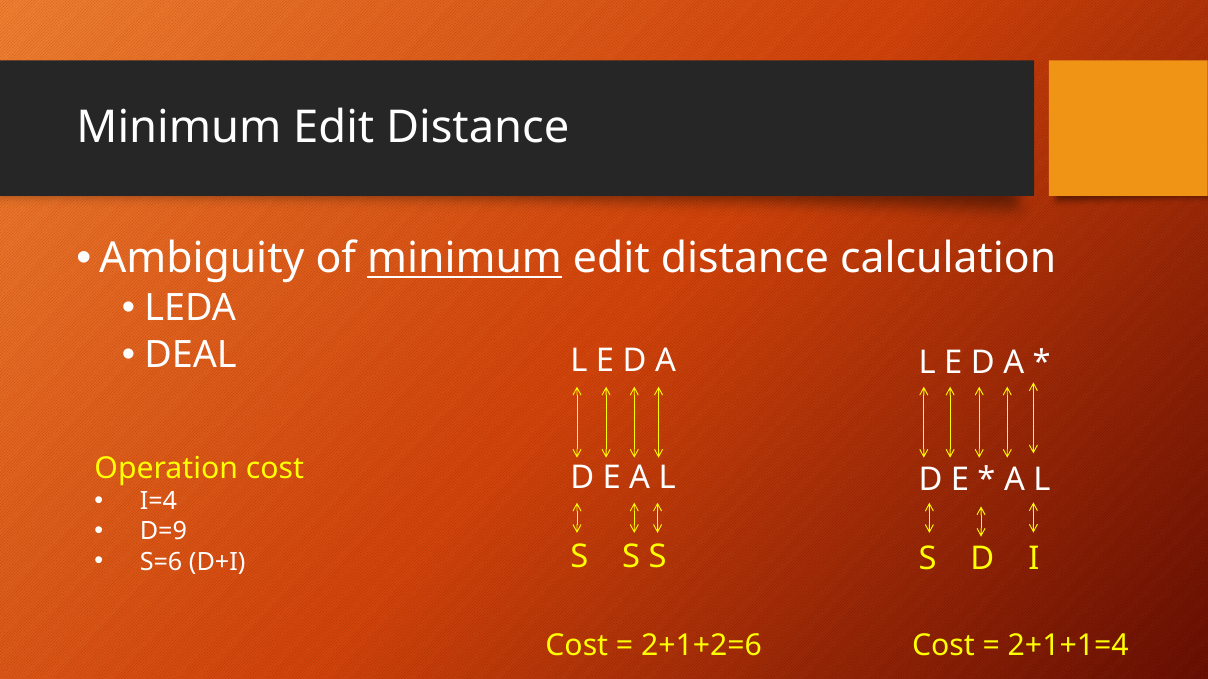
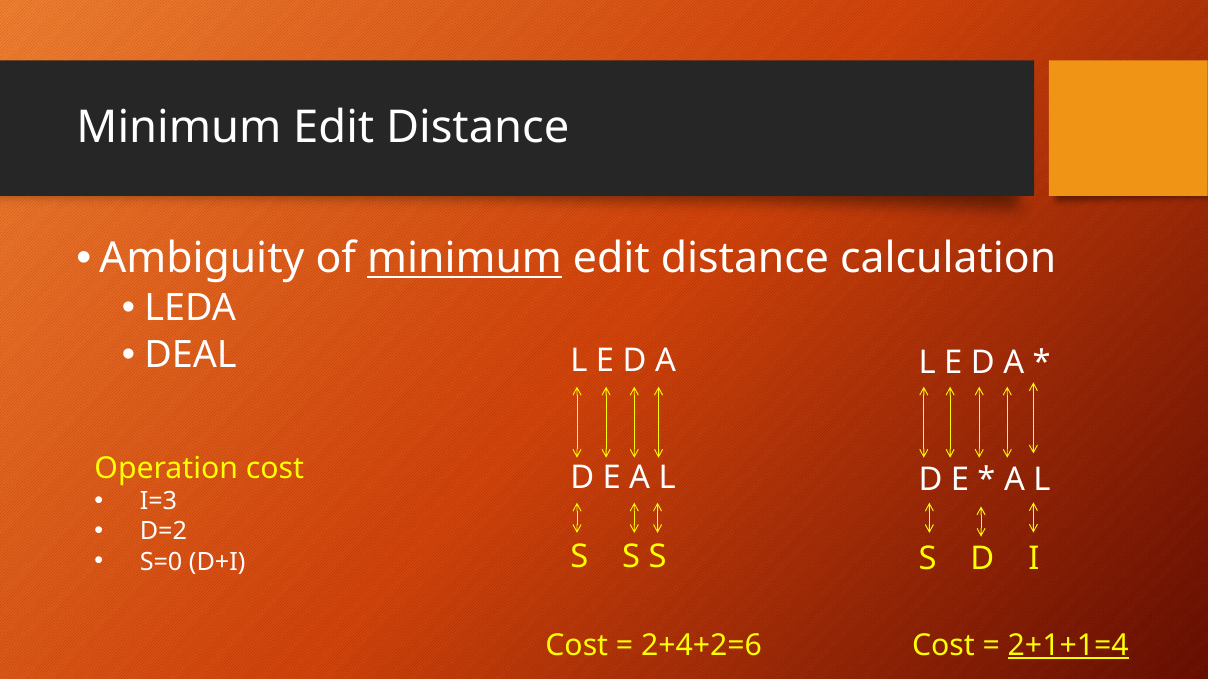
I=4: I=4 -> I=3 (158, 502)
D=9: D=9 -> D=2 (163, 532)
S=6: S=6 -> S=0 (161, 562)
2+1+2=6: 2+1+2=6 -> 2+4+2=6 (701, 646)
2+1+1=4 underline: none -> present (1068, 646)
